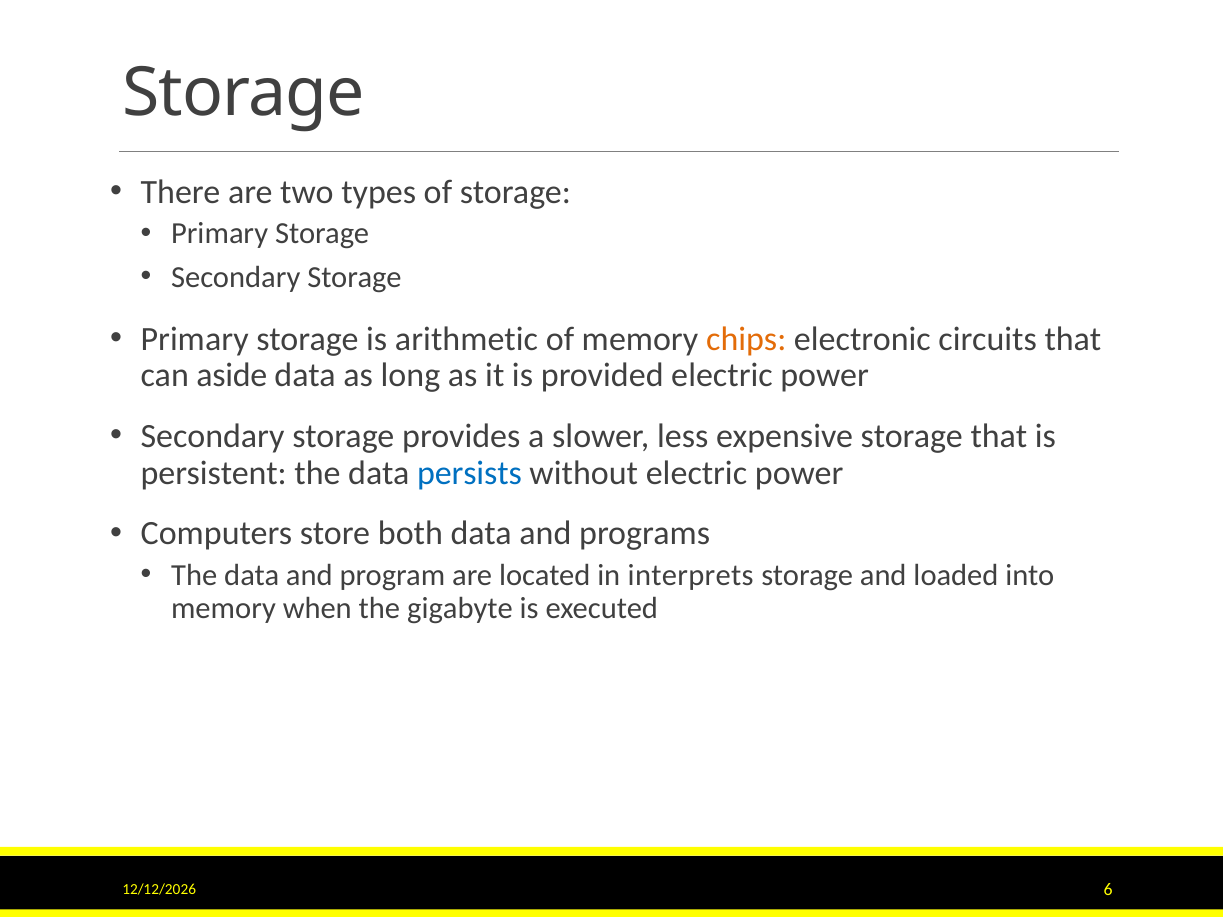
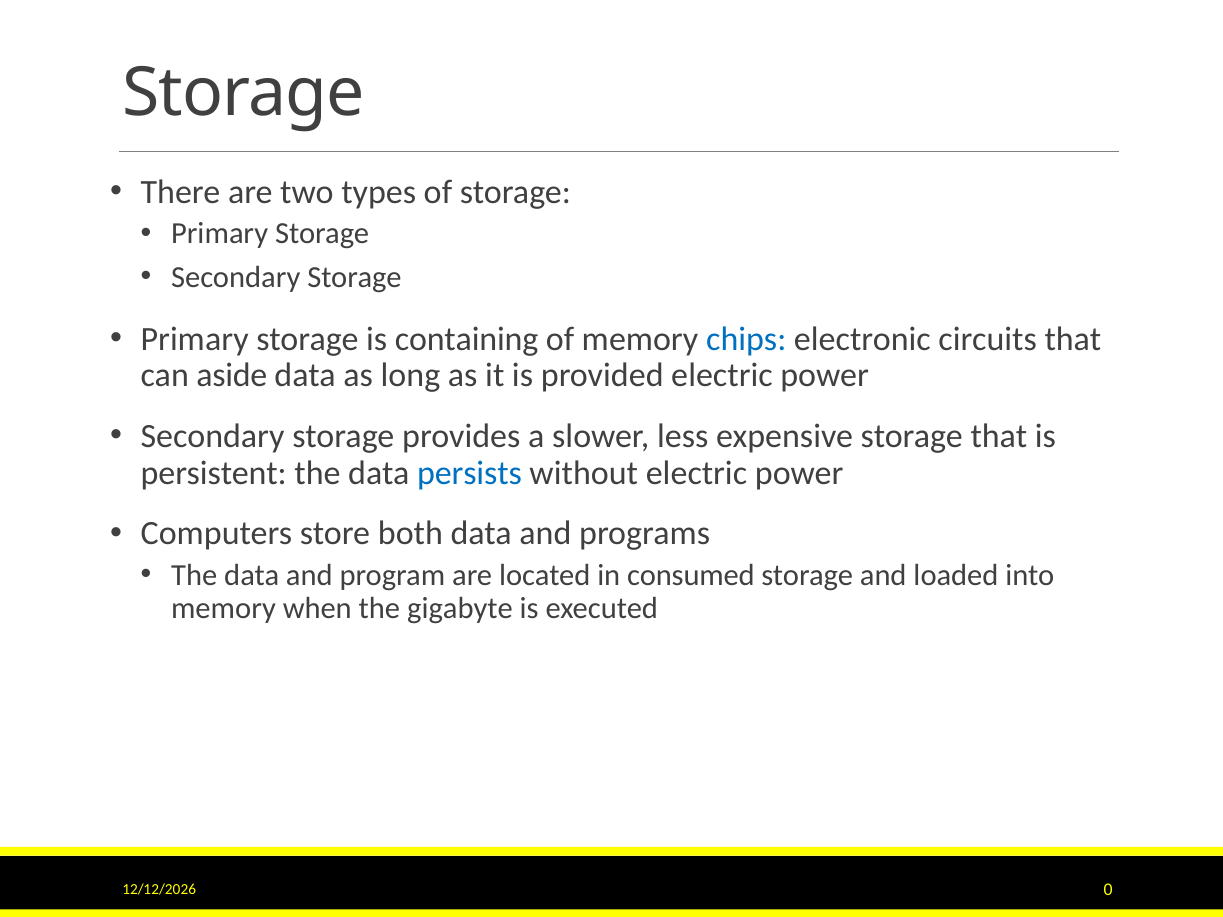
arithmetic: arithmetic -> containing (467, 339)
chips colour: orange -> blue (746, 339)
interprets: interprets -> consumed (691, 575)
6: 6 -> 0 (1108, 890)
